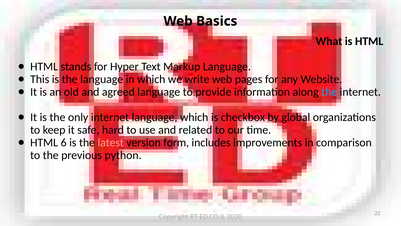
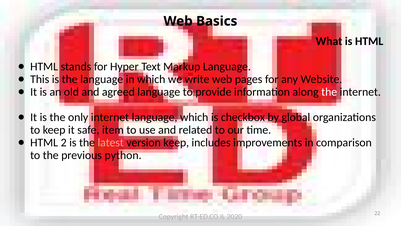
the colour: light blue -> white (329, 92)
hard: hard -> item (113, 130)
6: 6 -> 2 (64, 142)
version form: form -> keep (176, 142)
